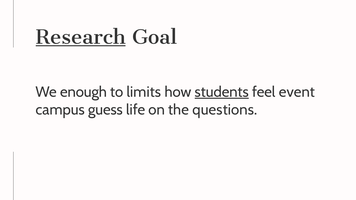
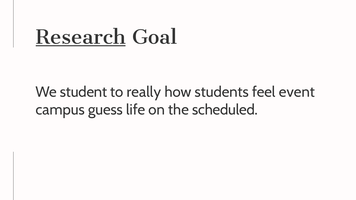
enough: enough -> student (84, 92)
limits: limits -> really (144, 92)
students underline: present -> none (222, 92)
questions: questions -> scheduled (225, 110)
